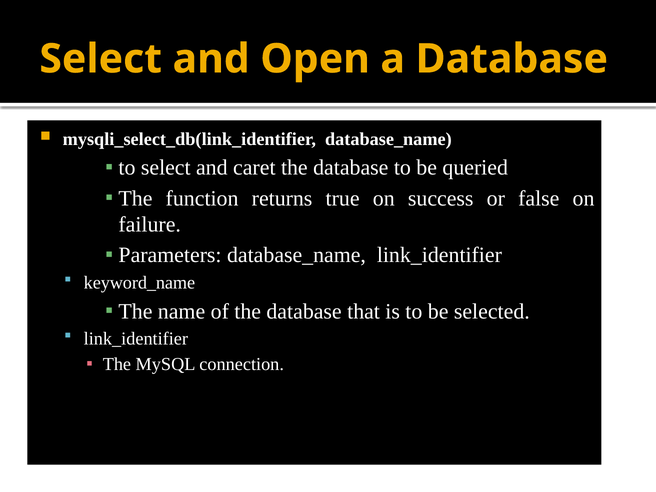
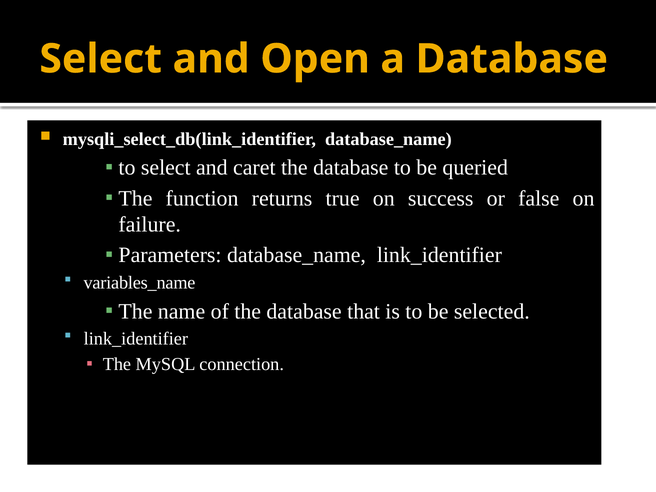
keyword_name: keyword_name -> variables_name (139, 283)
